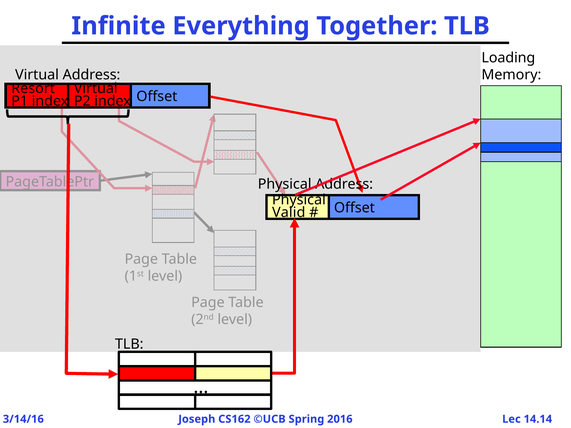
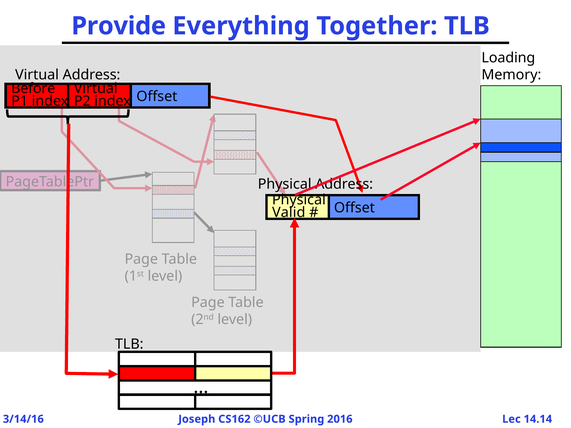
Infinite: Infinite -> Provide (119, 26)
Resort: Resort -> Before (33, 88)
